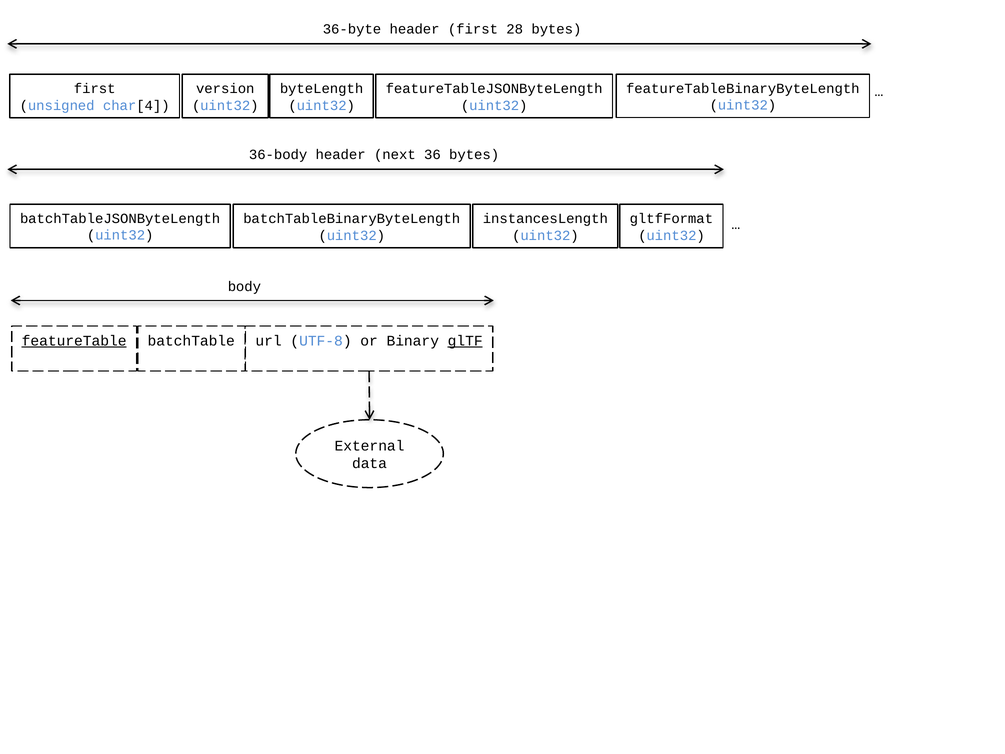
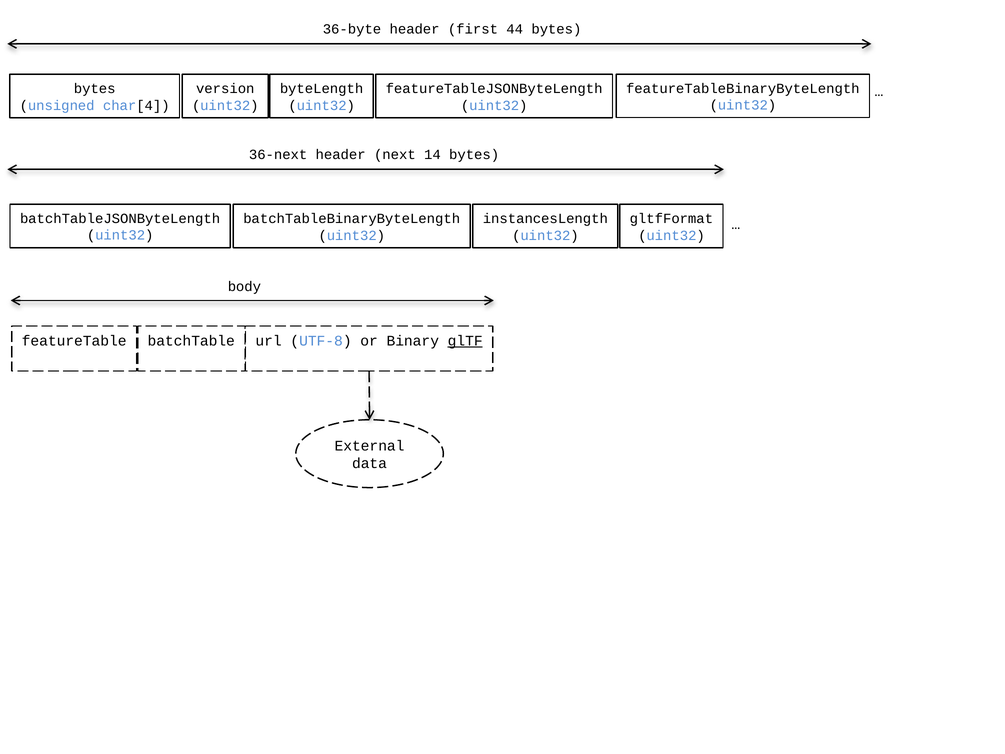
28: 28 -> 44 (515, 29)
first: first -> bytes (95, 89)
36-body: 36-body -> 36-next (278, 155)
36: 36 -> 14 (432, 155)
featureTable underline: present -> none (74, 341)
